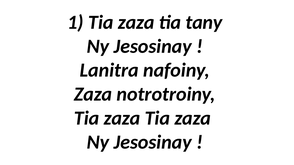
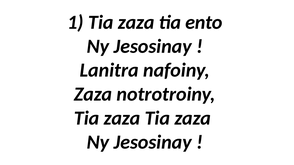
tany: tany -> ento (204, 22)
